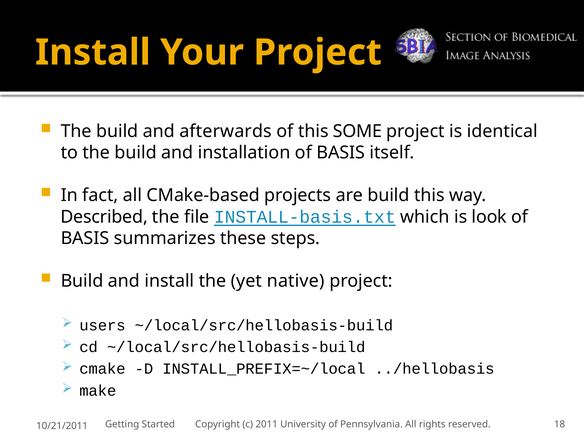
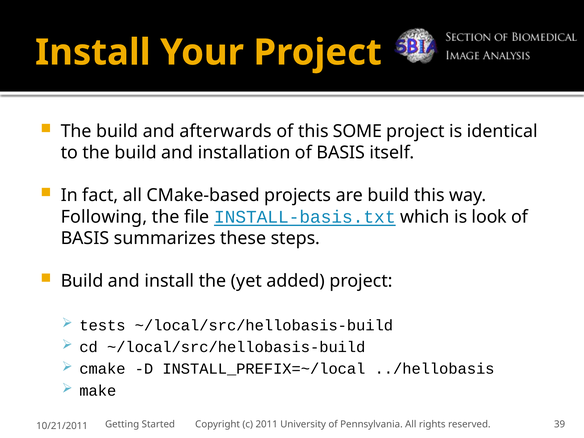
Described: Described -> Following (104, 217)
native: native -> added (296, 281)
users: users -> tests (102, 325)
18: 18 -> 39 (560, 424)
